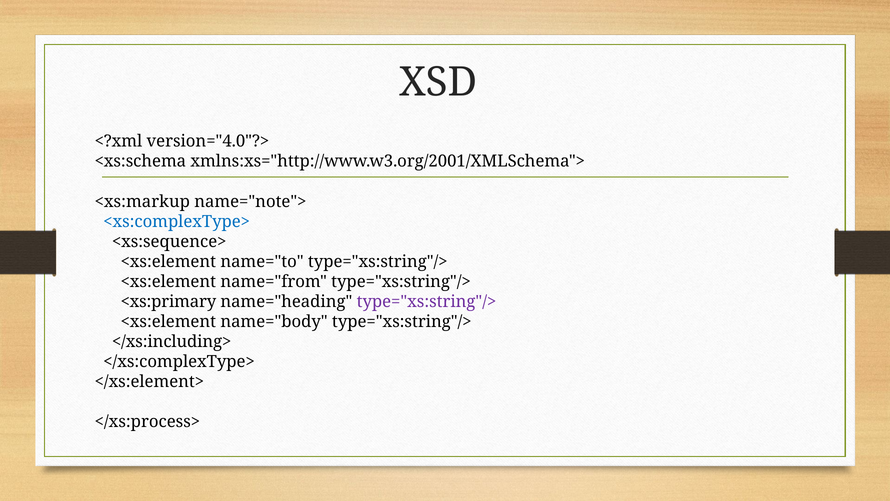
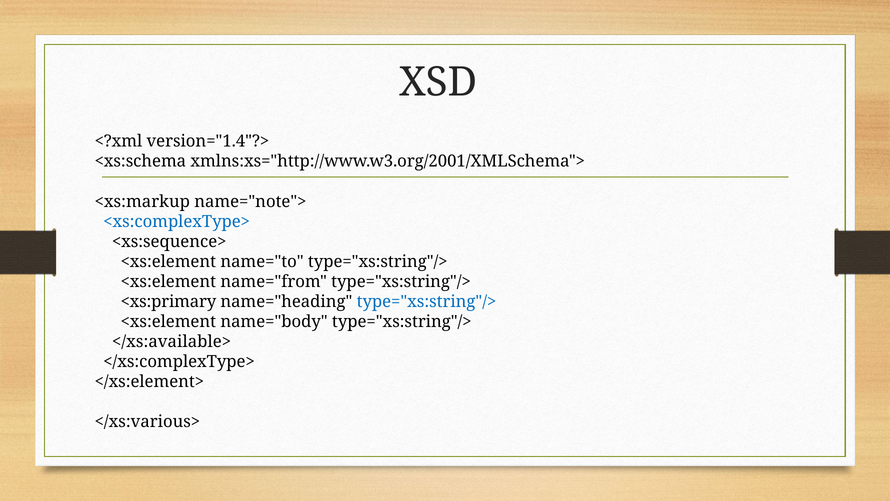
version="4.0"?>: version="4.0"?> -> version="1.4"?> (208, 141)
type="xs:string"/> colour: purple -> blue (427, 301)
</xs:including>: </xs:including> -> </xs:available> (172, 342)
</xs:process>: </xs:process> -> </xs:various> (147, 422)
